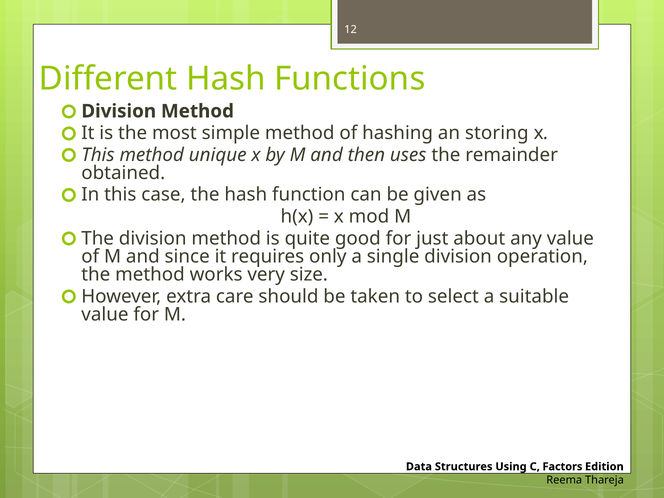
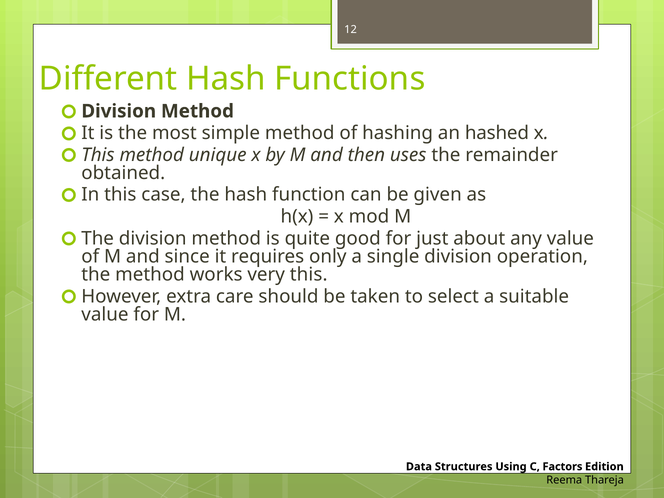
storing: storing -> hashed (497, 133)
very size: size -> this (309, 274)
